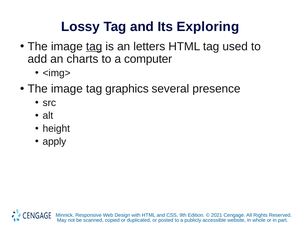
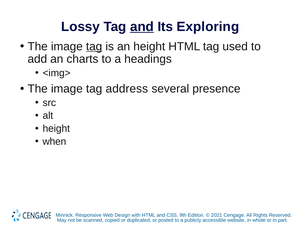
and underline: none -> present (142, 27)
an letters: letters -> height (149, 46)
computer: computer -> headings (148, 59)
graphics: graphics -> address (127, 89)
apply: apply -> when (54, 141)
